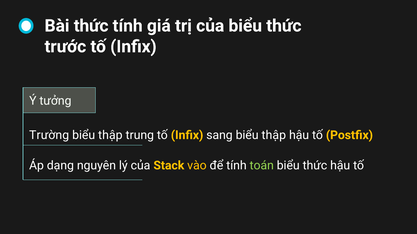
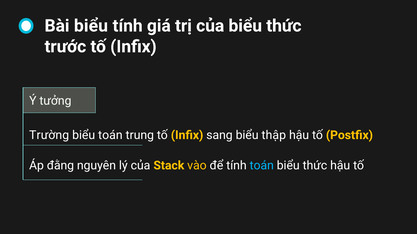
Bài thức: thức -> biểu (91, 26)
thập: thập -> toán (110, 135)
dạng: dạng -> đằng (60, 166)
toán colour: light green -> light blue (262, 166)
